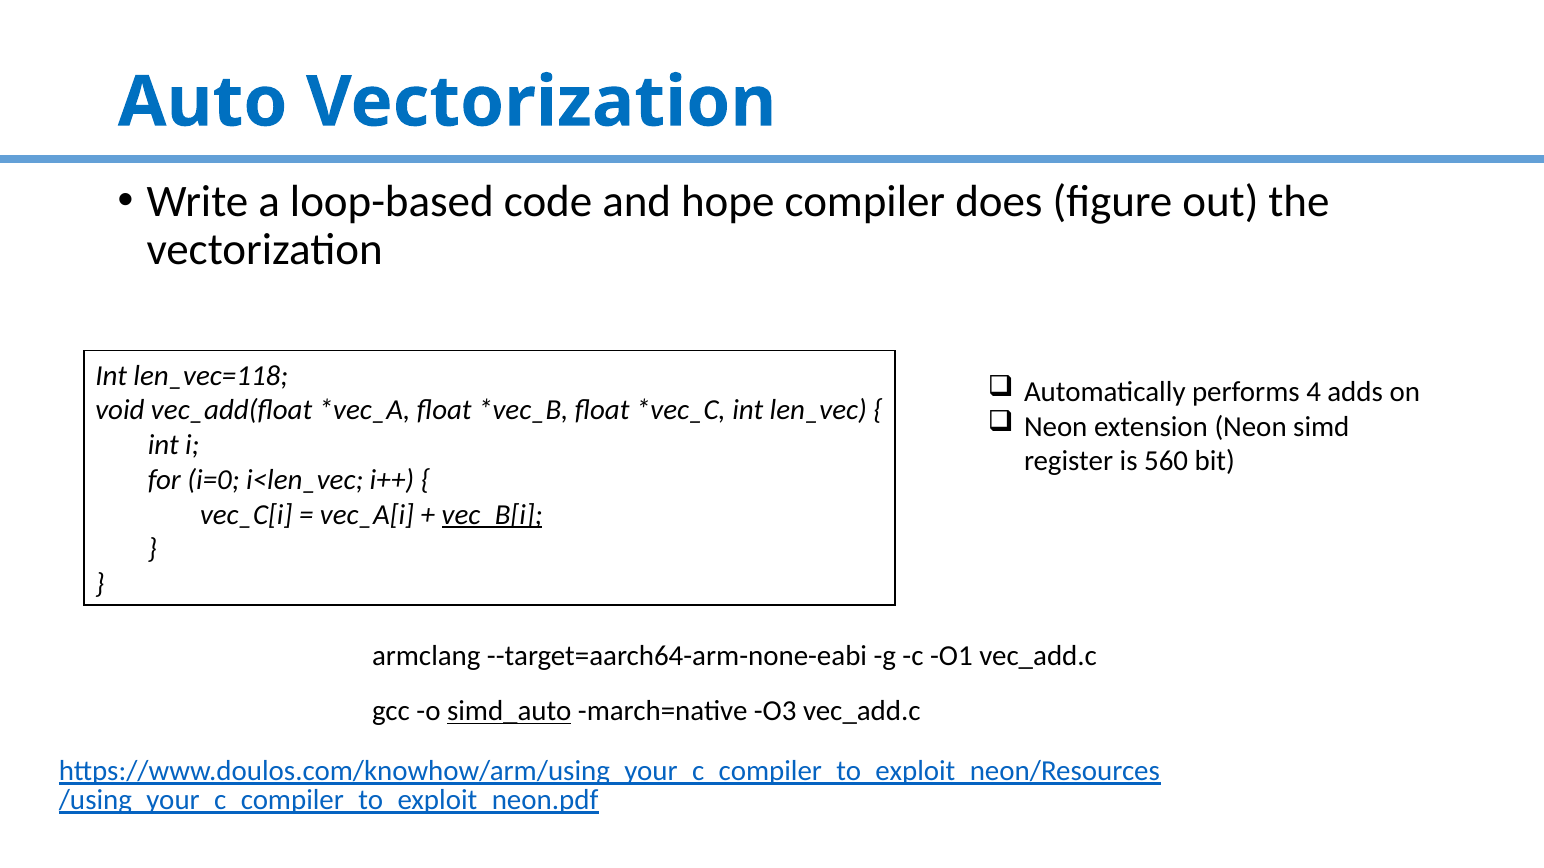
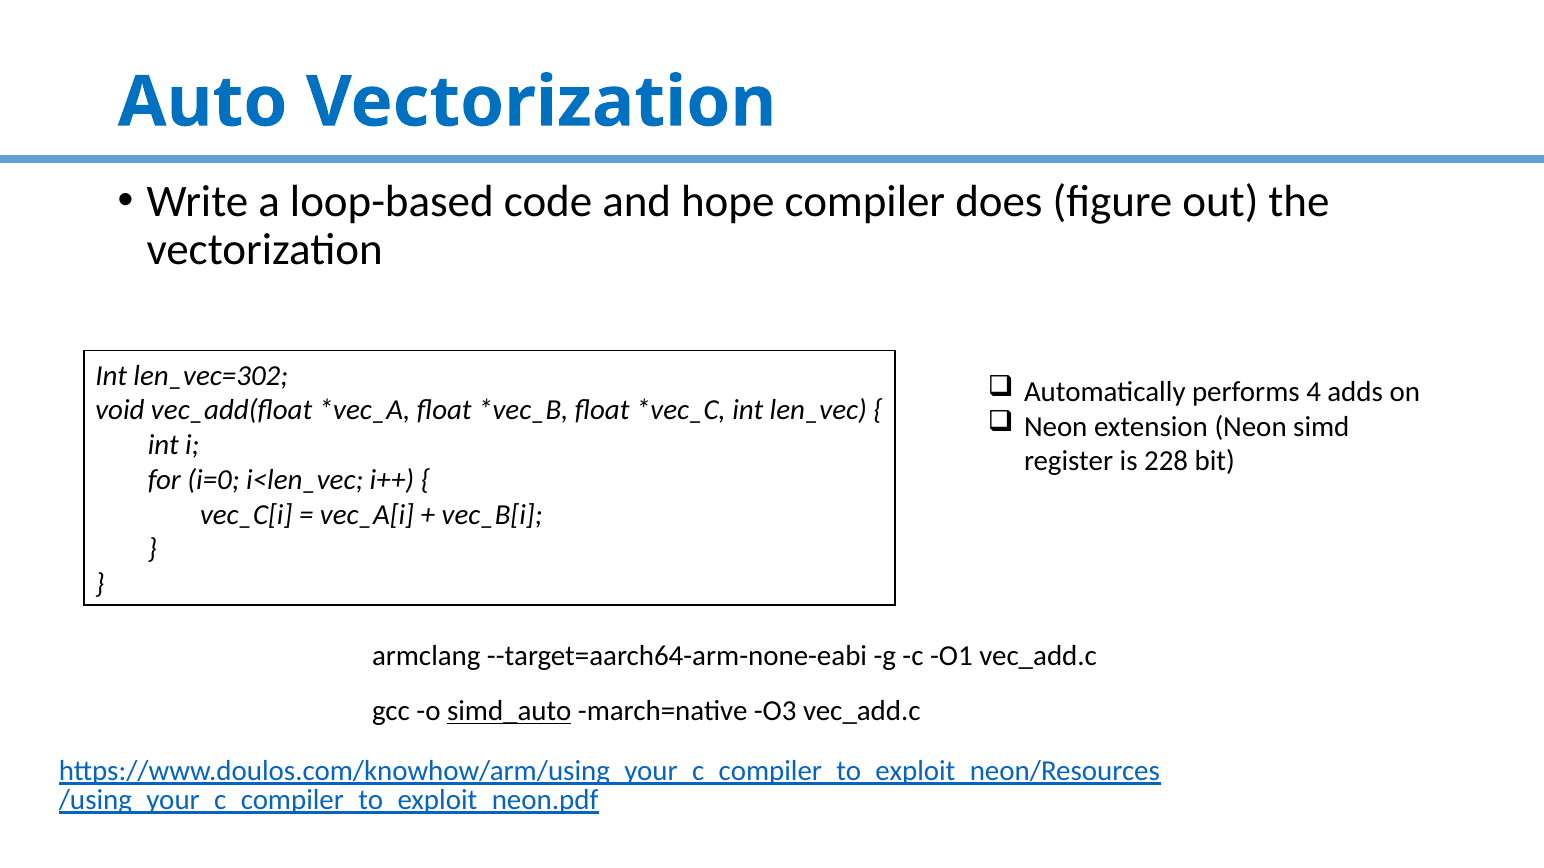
len_vec=118: len_vec=118 -> len_vec=302 (211, 376)
560: 560 -> 228 (1166, 462)
vec_B[i underline: present -> none (492, 515)
